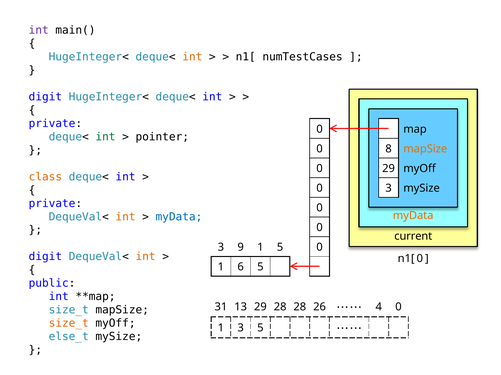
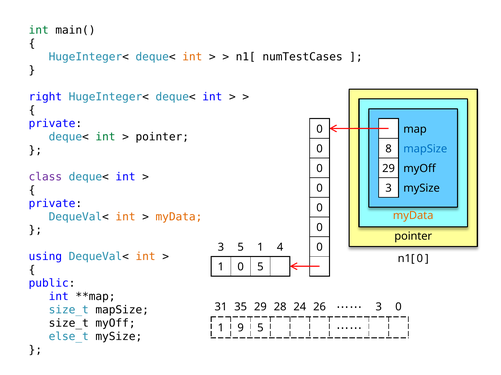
int colour: purple -> green (39, 30)
digit: digit -> right (45, 97)
mapSize colour: orange -> blue (425, 149)
class colour: orange -> purple (45, 177)
myData colour: blue -> orange (179, 217)
current: current -> pointer (413, 237)
3 9: 9 -> 5 (241, 248)
1 5: 5 -> 4 (280, 248)
digit: digit -> using (45, 257)
1 6: 6 -> 0 (241, 267)
13: 13 -> 35 (241, 308)
28 28: 28 -> 24 (300, 308)
4: 4 -> 3 (379, 308)
size_t colour: orange -> black (69, 324)
1 3: 3 -> 9 (241, 329)
